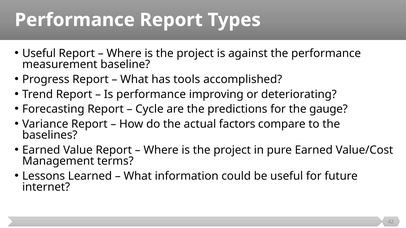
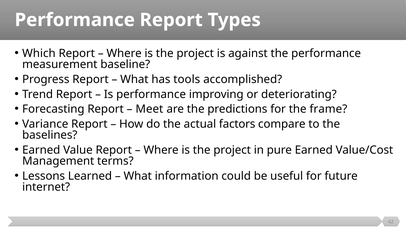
Useful: Useful -> Which (39, 53)
Cycle: Cycle -> Meet (149, 109)
gauge: gauge -> frame (328, 109)
